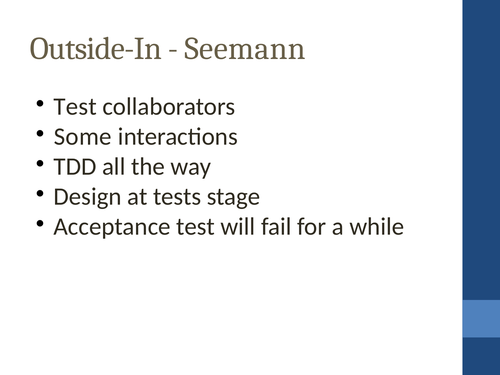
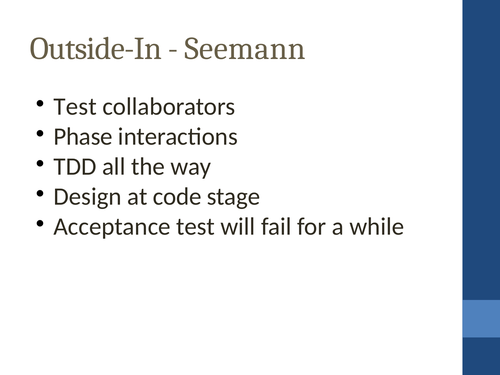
Some: Some -> Phase (83, 137)
tests: tests -> code (177, 197)
